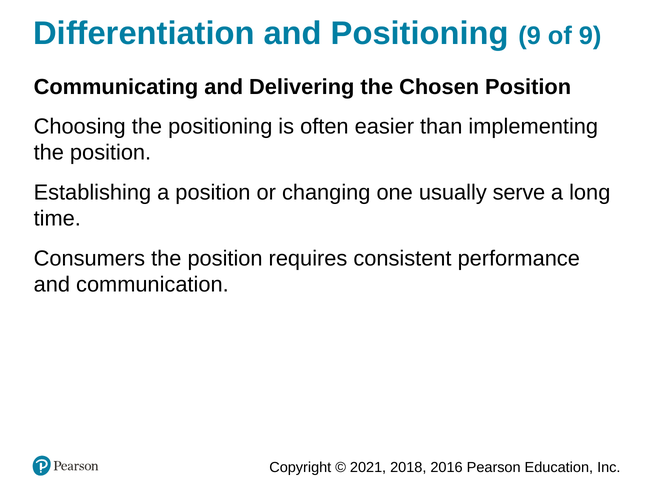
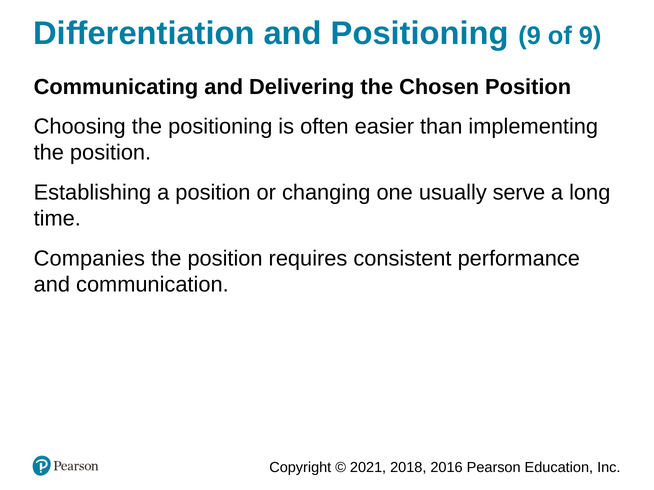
Consumers: Consumers -> Companies (89, 259)
